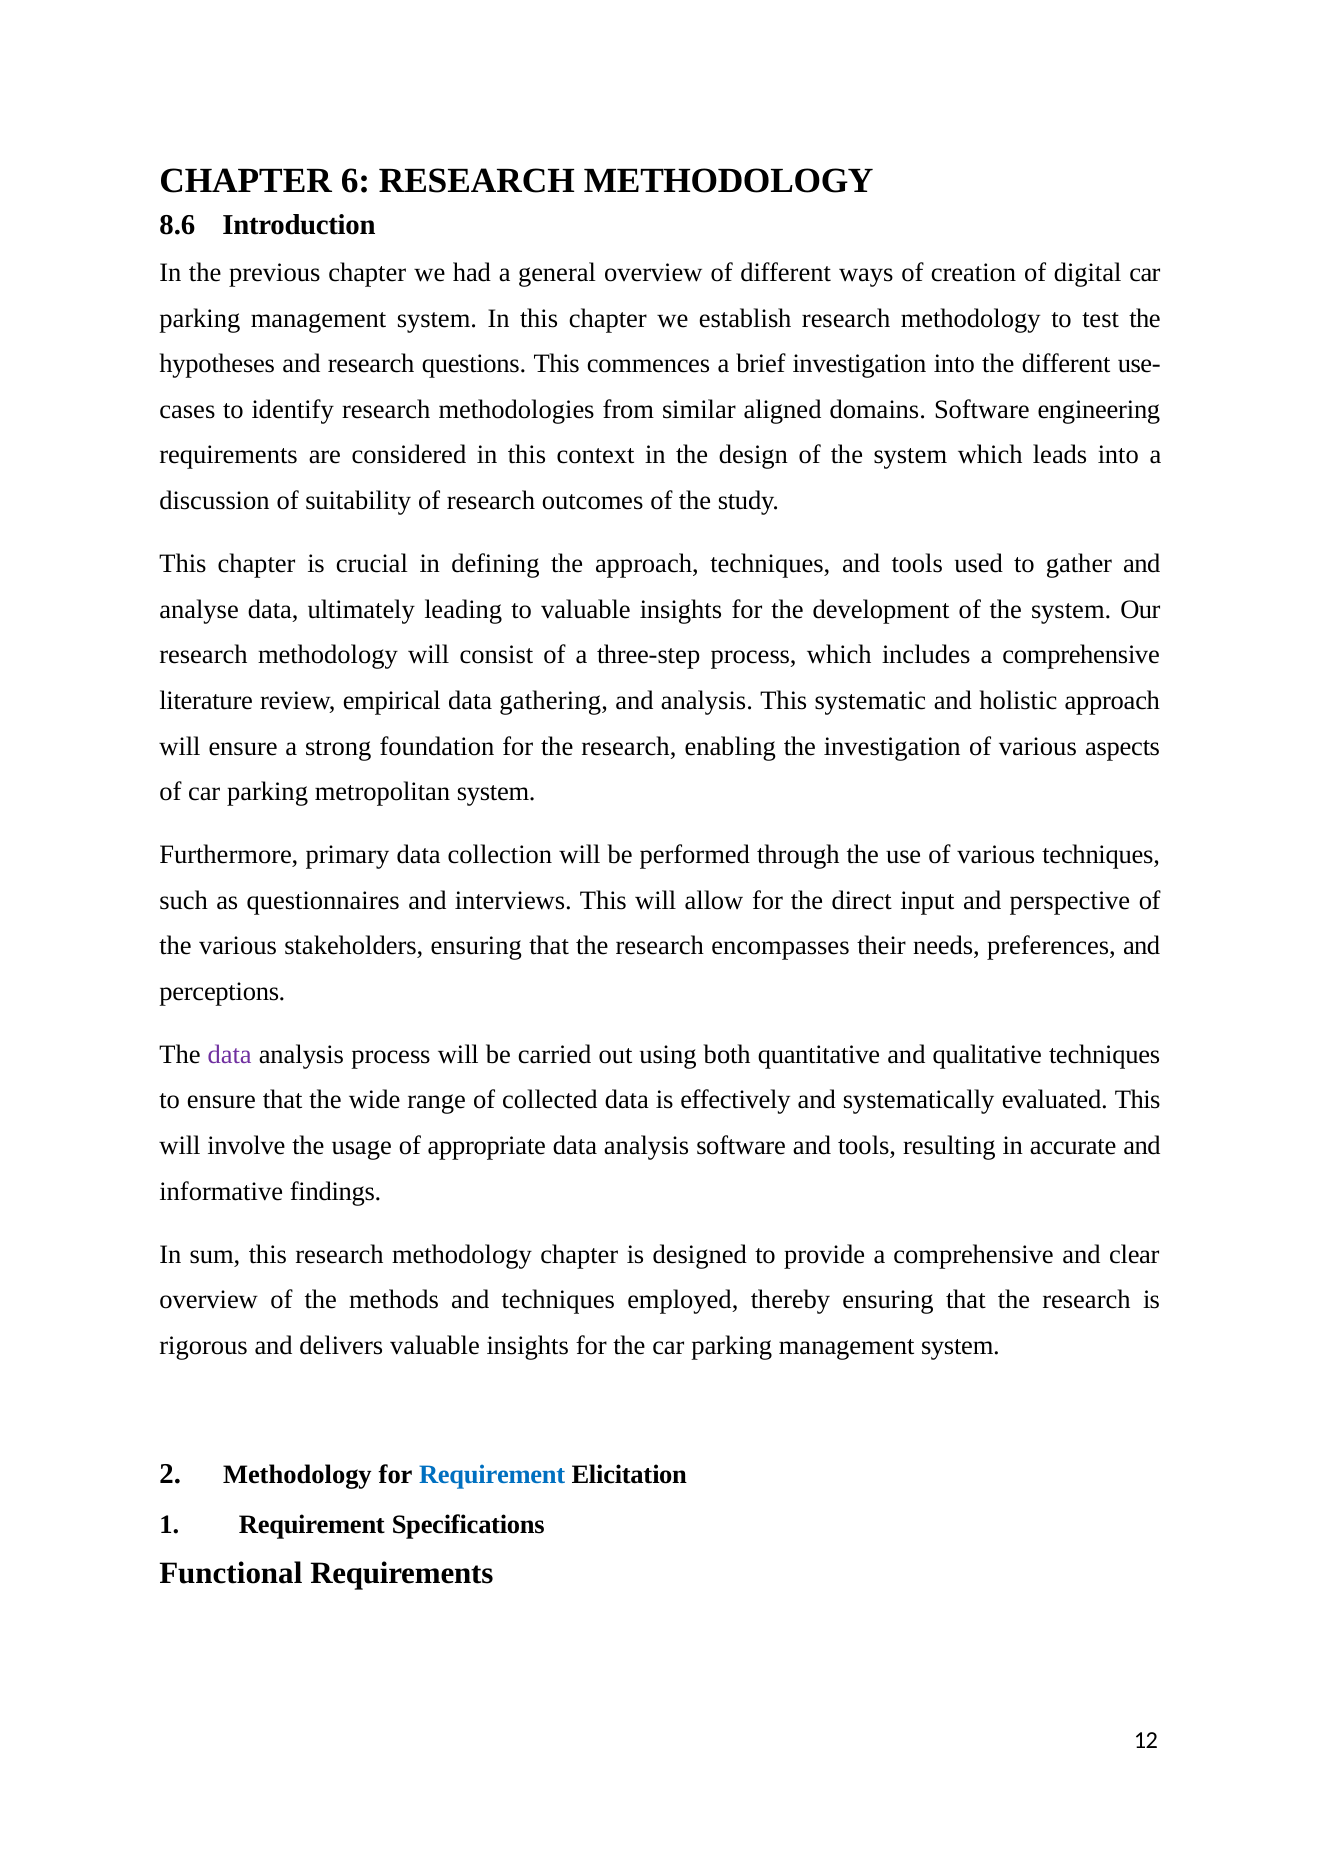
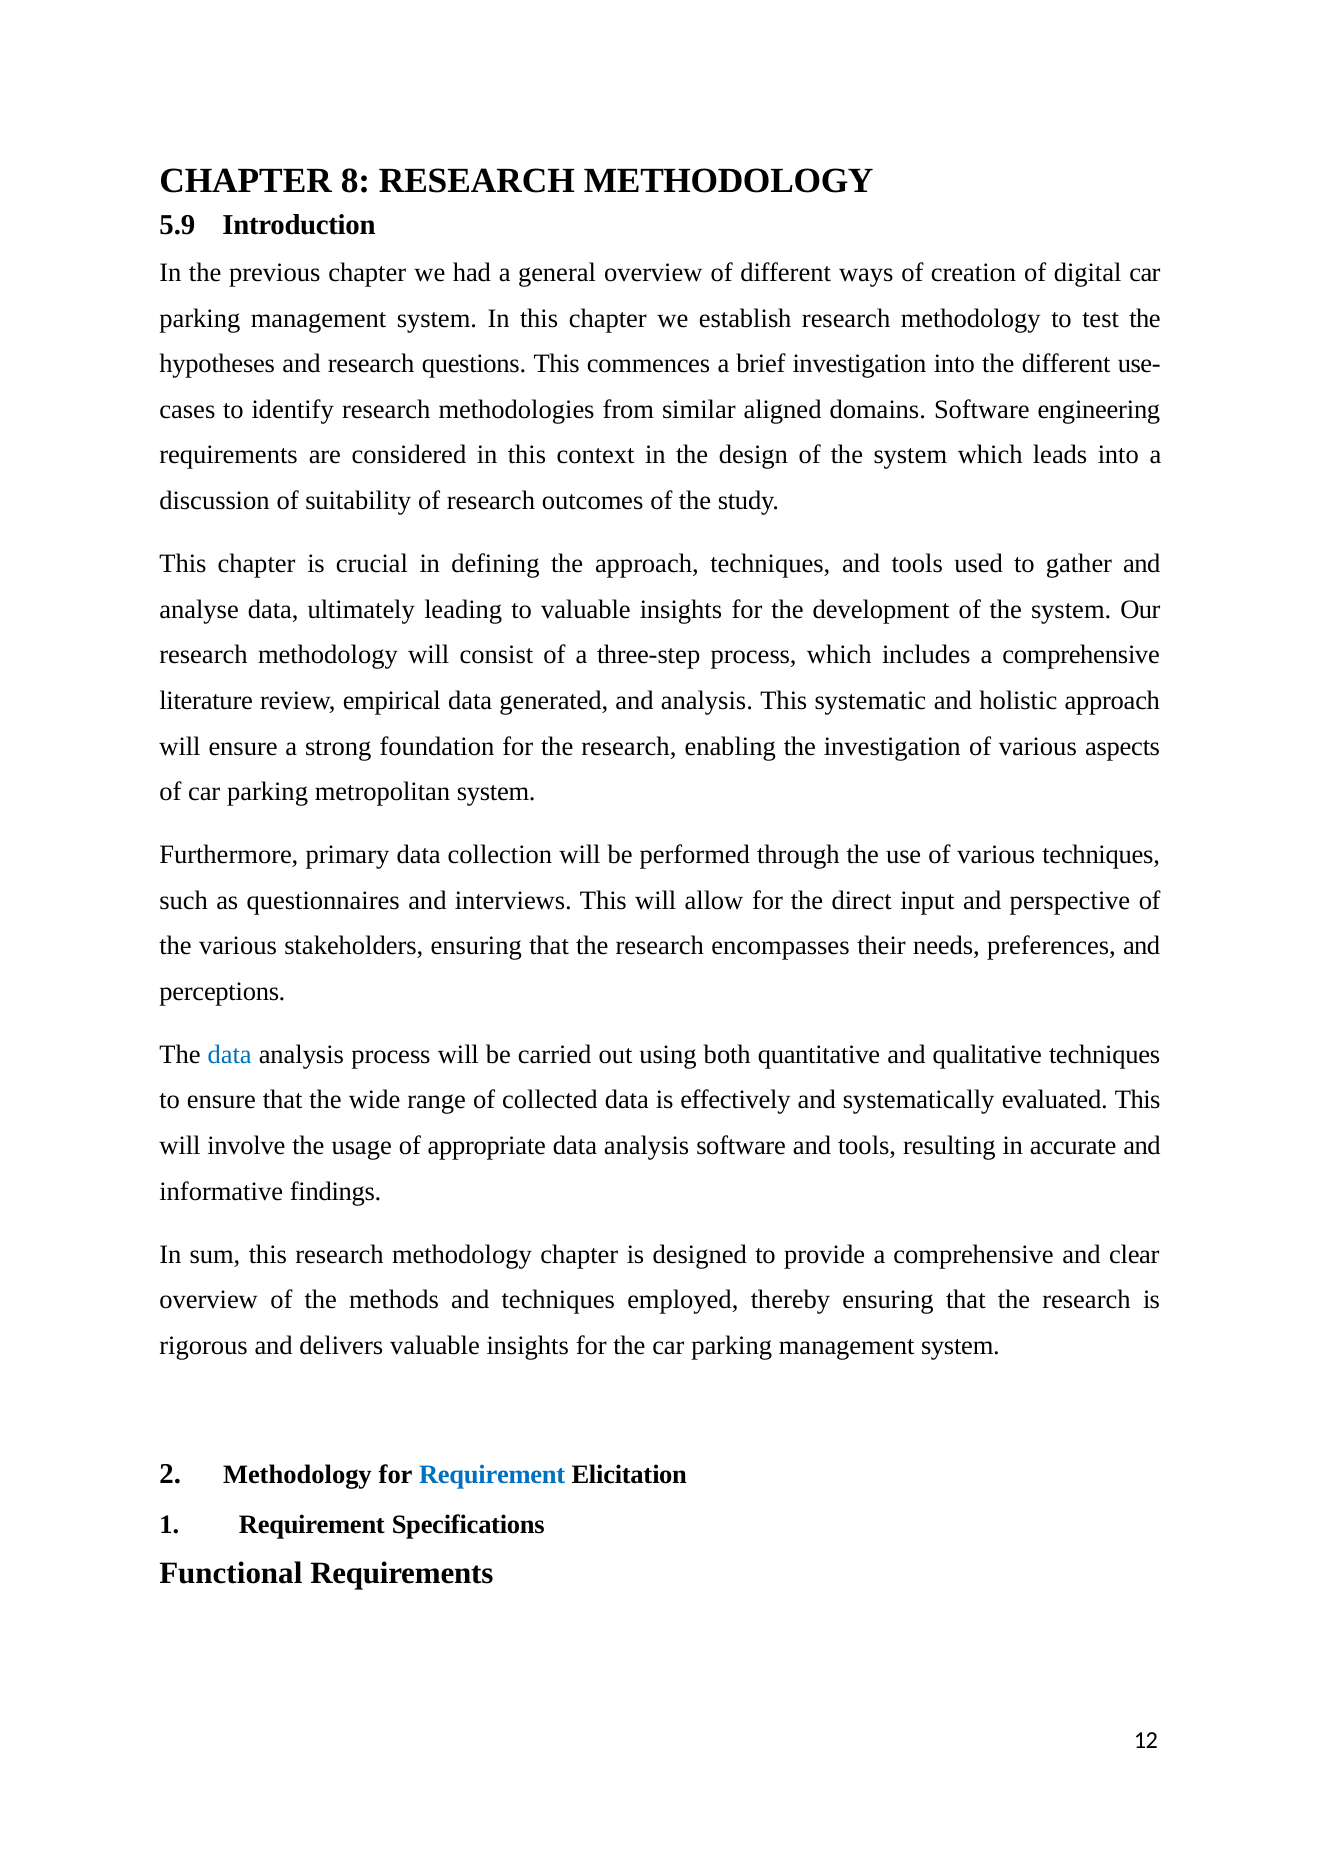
6: 6 -> 8 (356, 181)
8.6: 8.6 -> 5.9 (177, 225)
gathering: gathering -> generated (554, 701)
data colour: purple -> blue (230, 1055)
